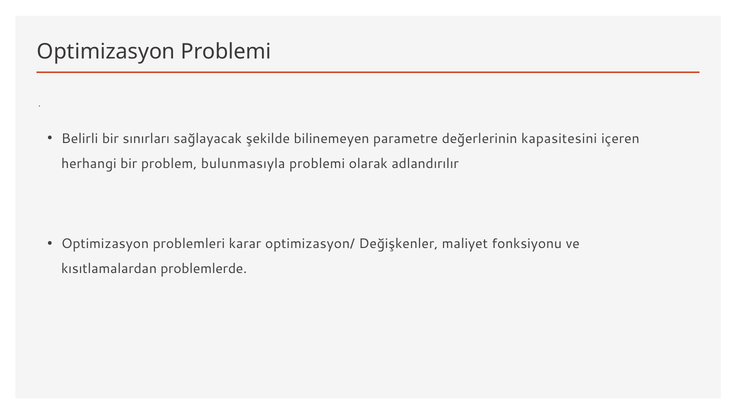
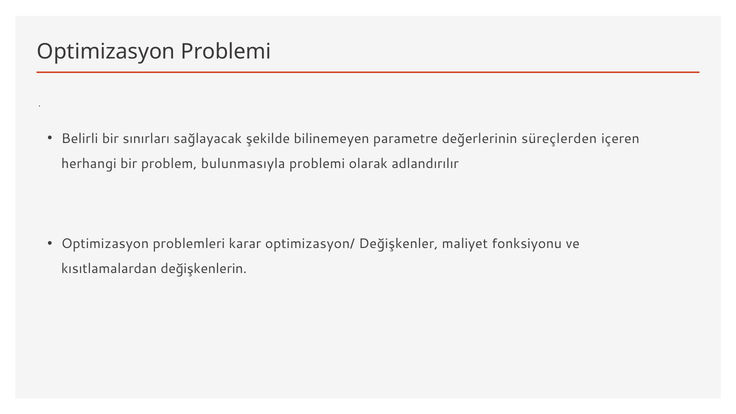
kapasitesini: kapasitesini -> süreçlerden (559, 139)
problemlerde: problemlerde -> değişkenlerin (204, 269)
